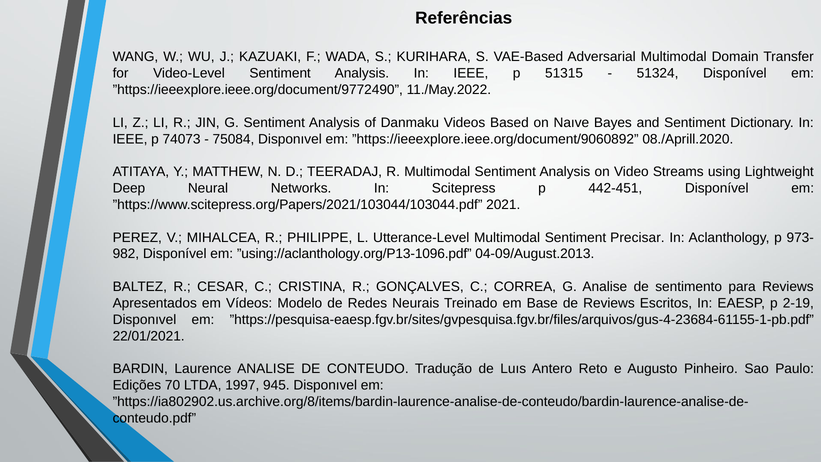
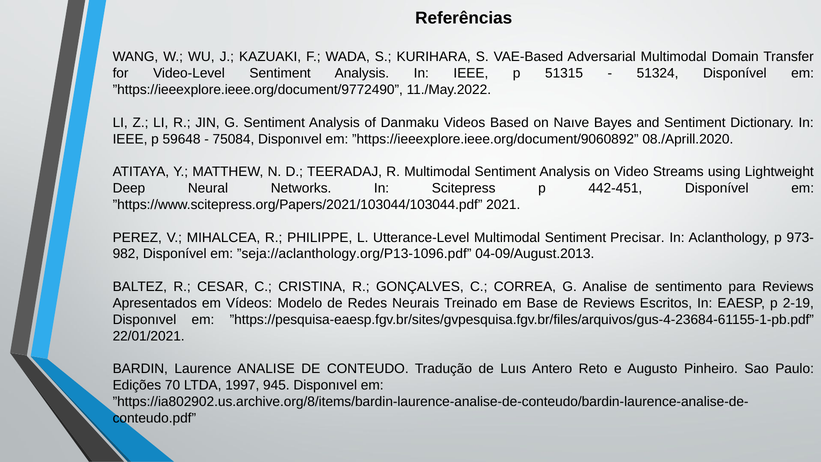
74073: 74073 -> 59648 (182, 139)
”using://aclanthology.org/P13-1096.pdf: ”using://aclanthology.org/P13-1096.pdf -> ”seja://aclanthology.org/P13-1096.pdf (354, 254)
